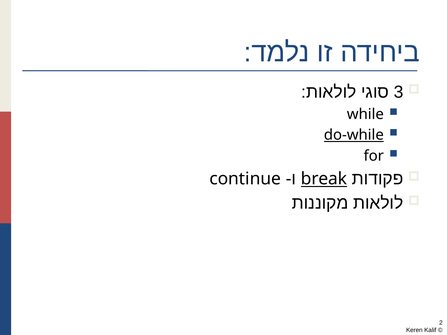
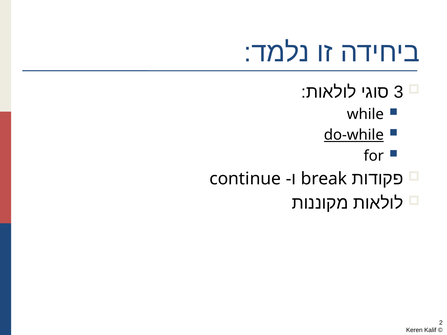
break underline: present -> none (324, 179)
